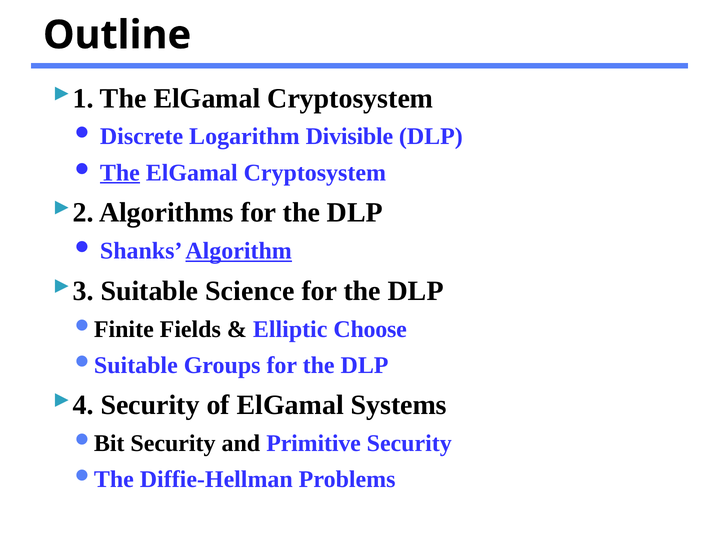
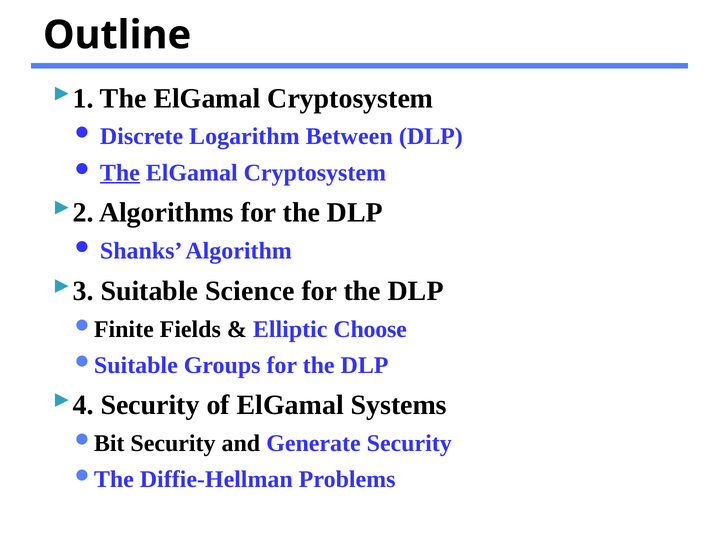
Divisible: Divisible -> Between (349, 137)
Algorithm underline: present -> none (239, 251)
Primitive: Primitive -> Generate (313, 444)
